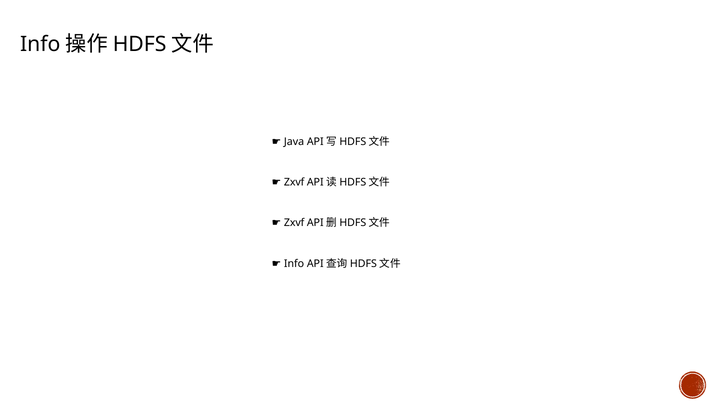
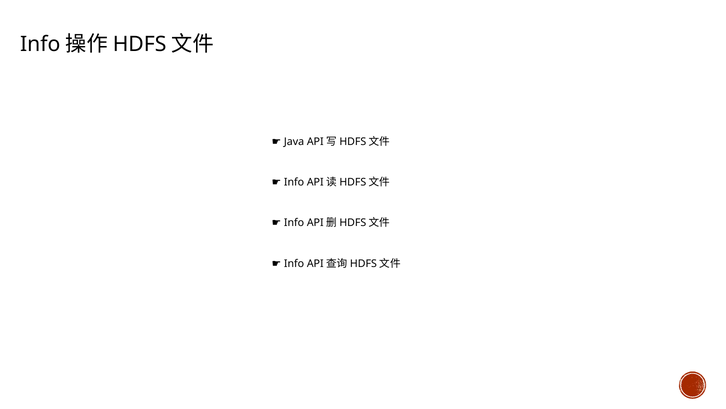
Zxvf: Zxvf -> Info (294, 182)
Zxvf: Zxvf -> Info (294, 223)
